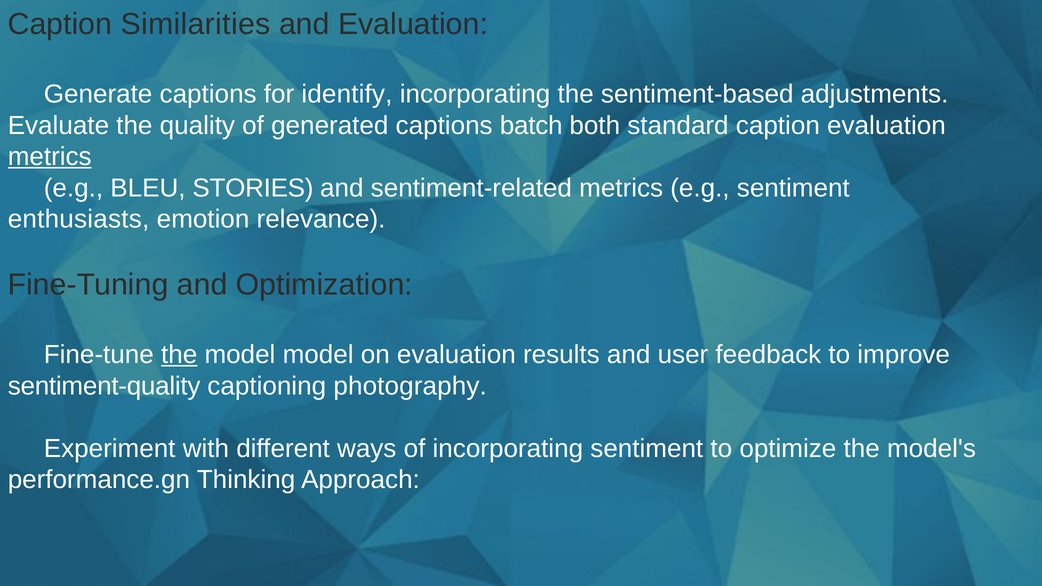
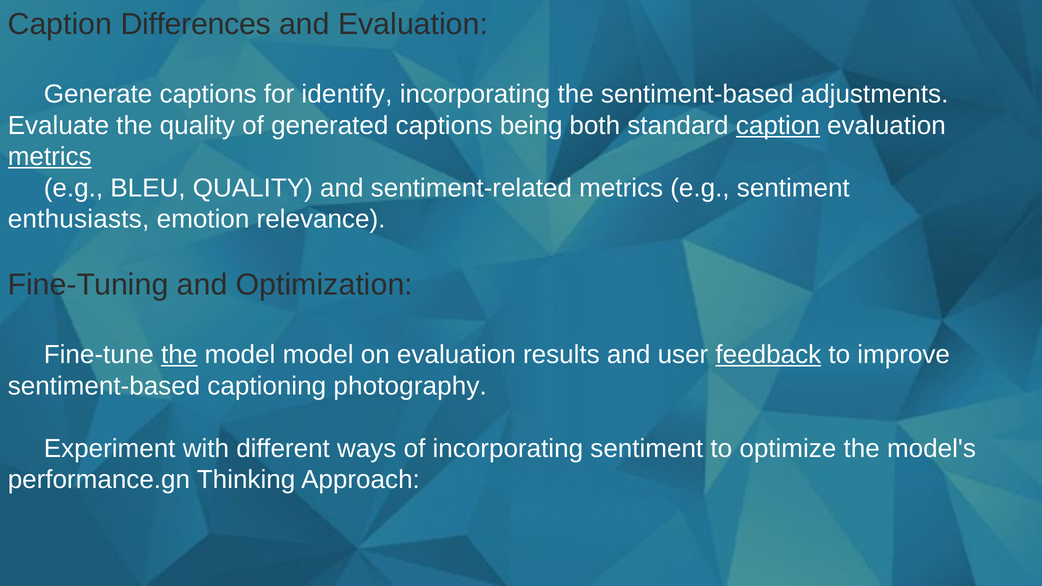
Similarities: Similarities -> Differences (196, 24)
batch: batch -> being (531, 126)
caption underline: none -> present (778, 126)
BLEU STORIES: STORIES -> QUALITY (253, 188)
feedback underline: none -> present (768, 355)
sentiment-quality: sentiment-quality -> sentiment-based (104, 386)
